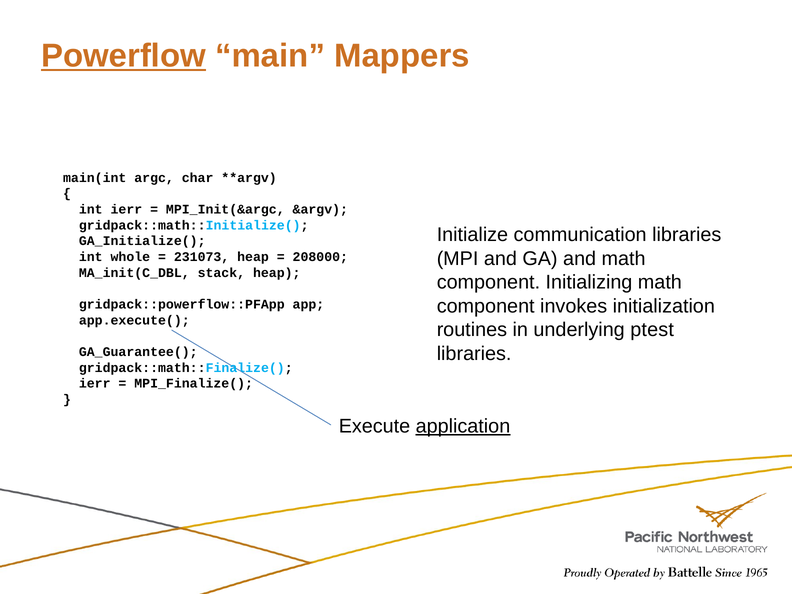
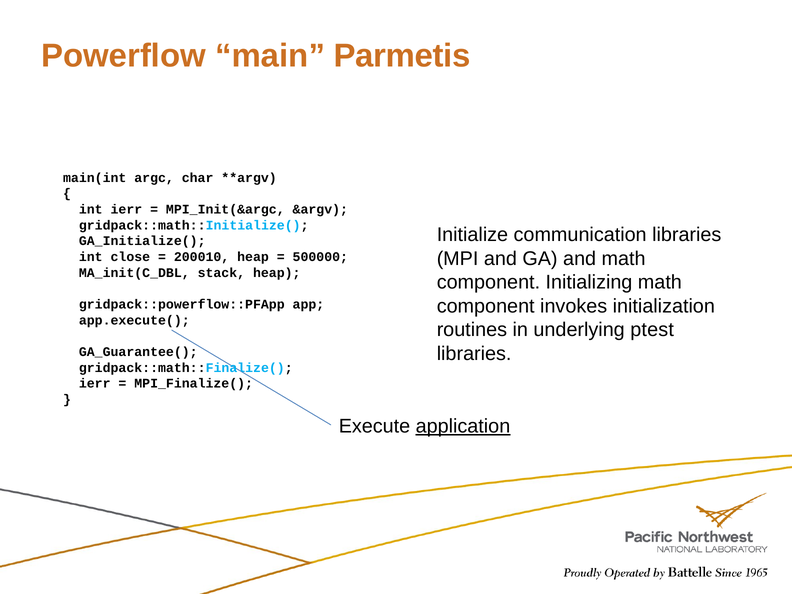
Powerflow underline: present -> none (124, 56)
Mappers: Mappers -> Parmetis (402, 56)
whole: whole -> close (130, 257)
231073: 231073 -> 200010 (202, 257)
208000: 208000 -> 500000 (320, 257)
